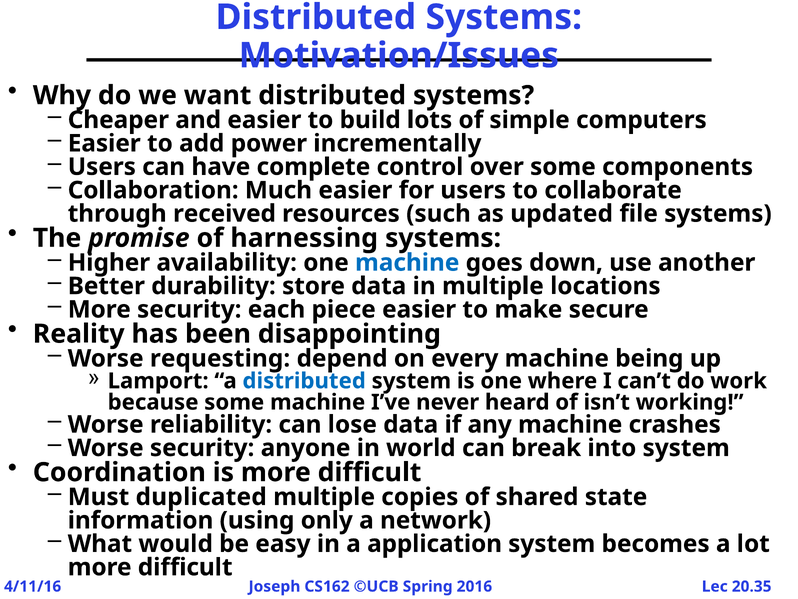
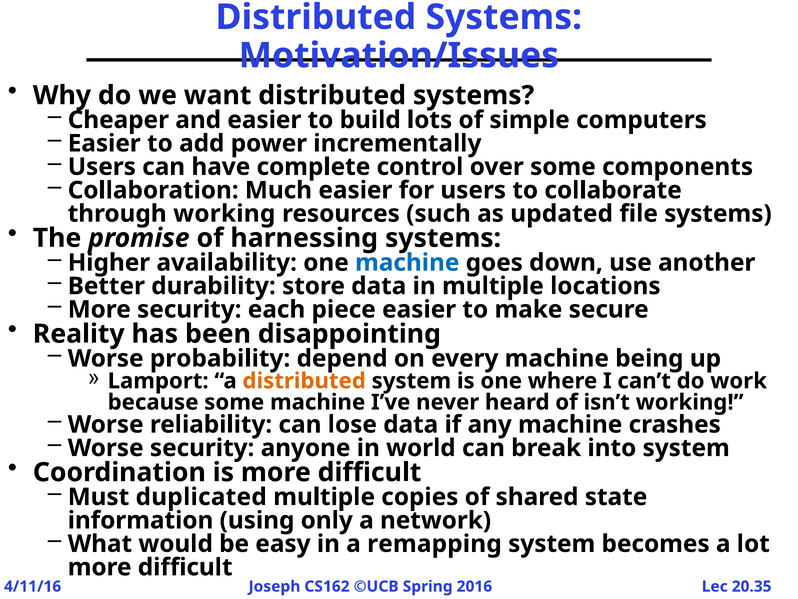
through received: received -> working (224, 214)
requesting: requesting -> probability (220, 358)
distributed colour: blue -> orange (304, 381)
application: application -> remapping (434, 543)
